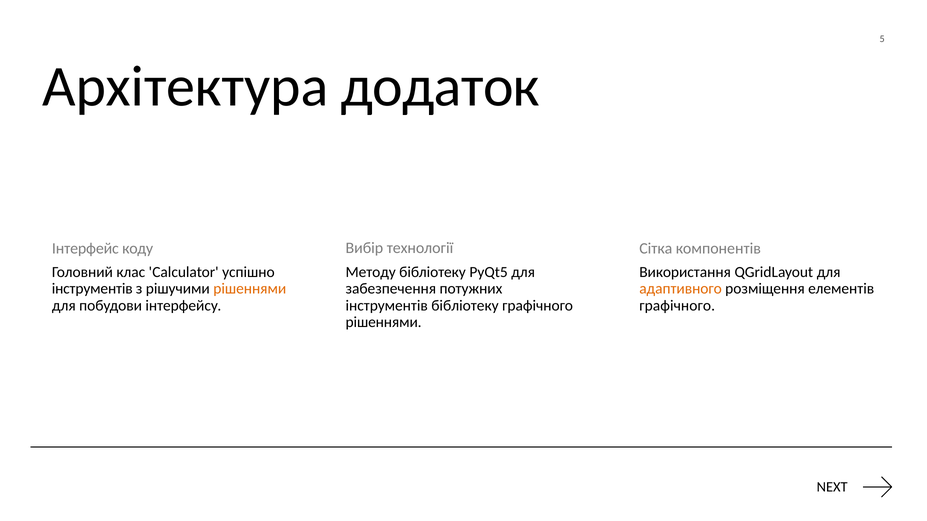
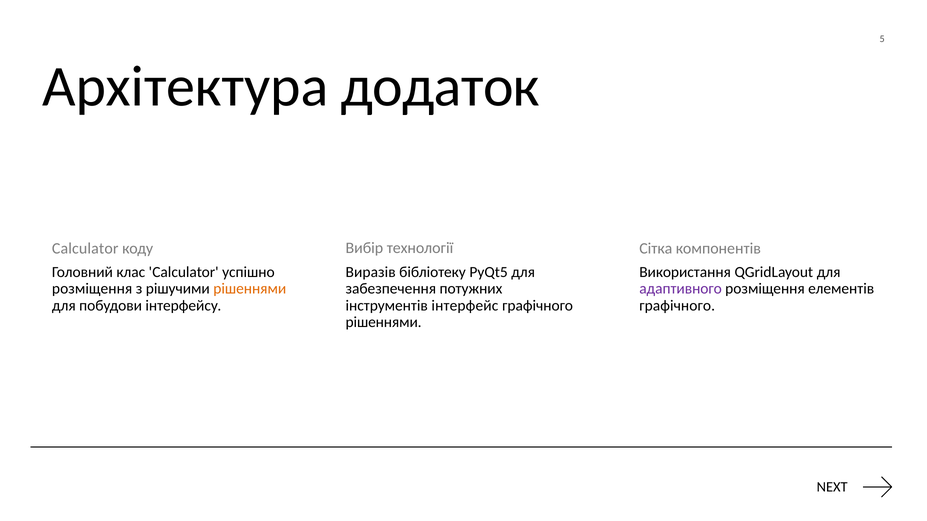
Інтерфейс: Інтерфейс -> Calculator (85, 249)
Методу: Методу -> Виразів (371, 272)
інструментів: інструментів -> розміщення (92, 289)
адаптивного colour: orange -> purple (681, 289)
інструментів бібліотеку: бібліотеку -> інтерфейс (465, 306)
